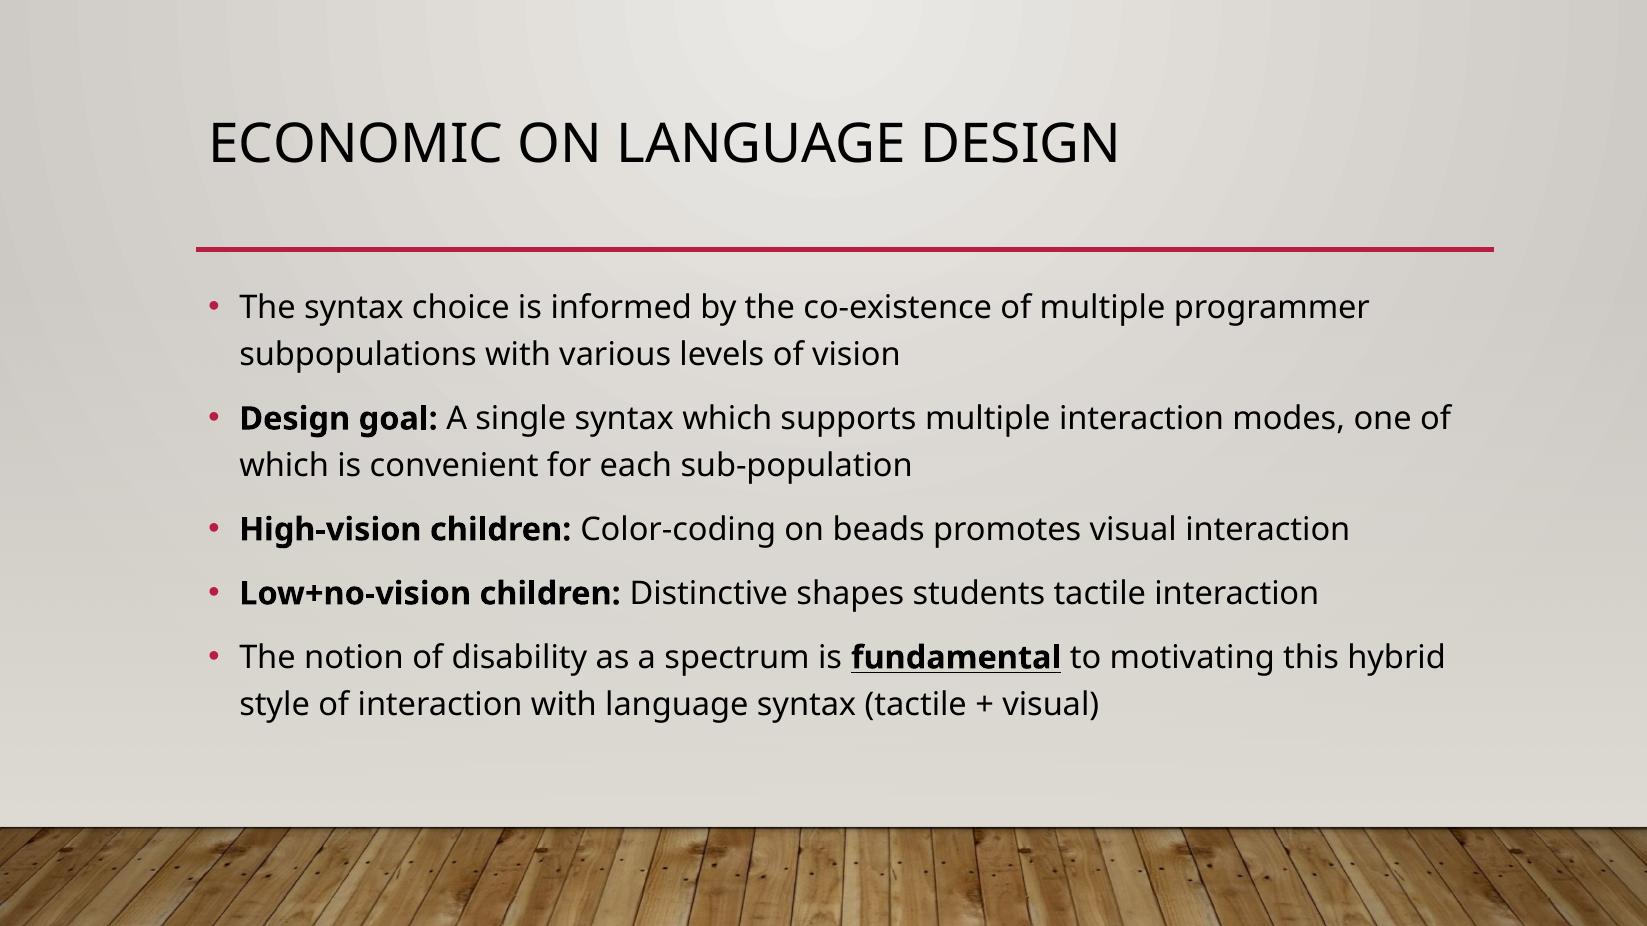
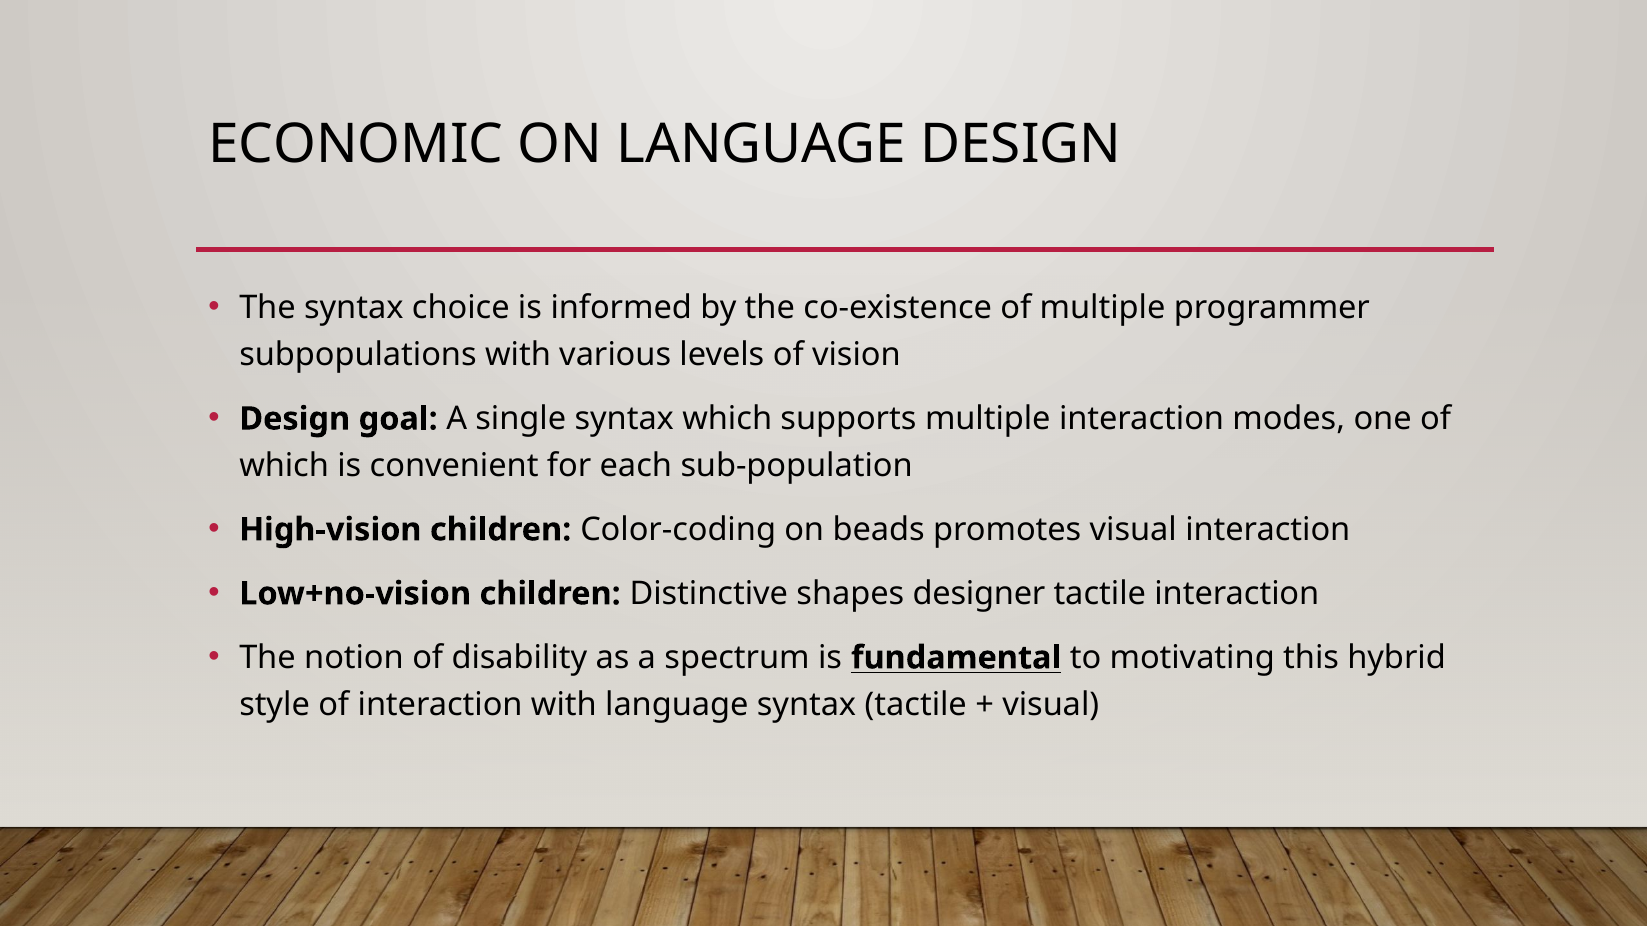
students: students -> designer (979, 594)
